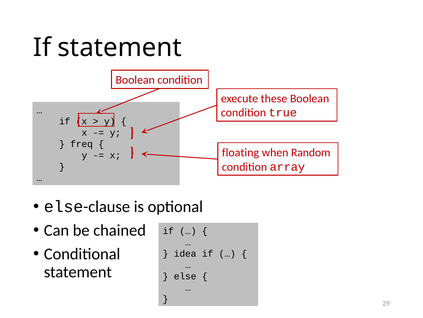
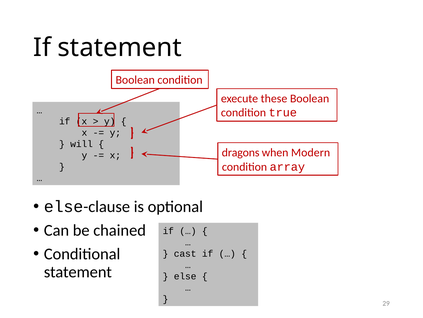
freq: freq -> will (82, 144)
floating: floating -> dragons (241, 152)
Random: Random -> Modern (311, 152)
idea: idea -> cast (185, 253)
